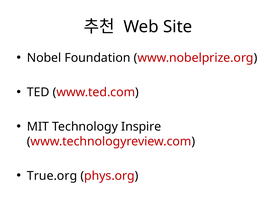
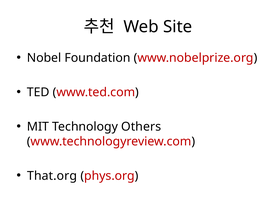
Inspire: Inspire -> Others (141, 127)
True.org: True.org -> That.org (52, 176)
